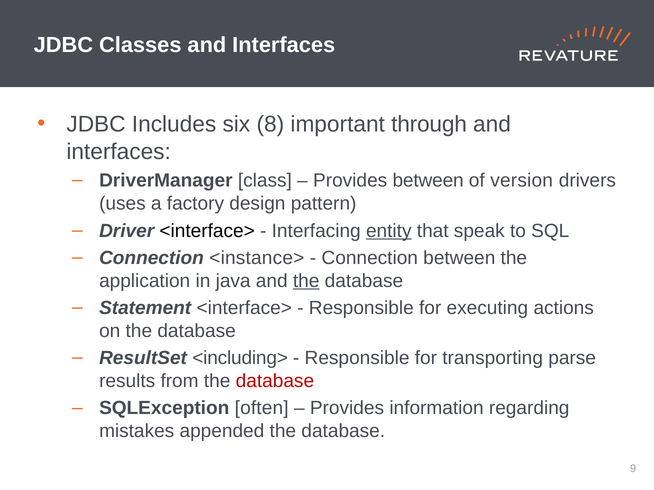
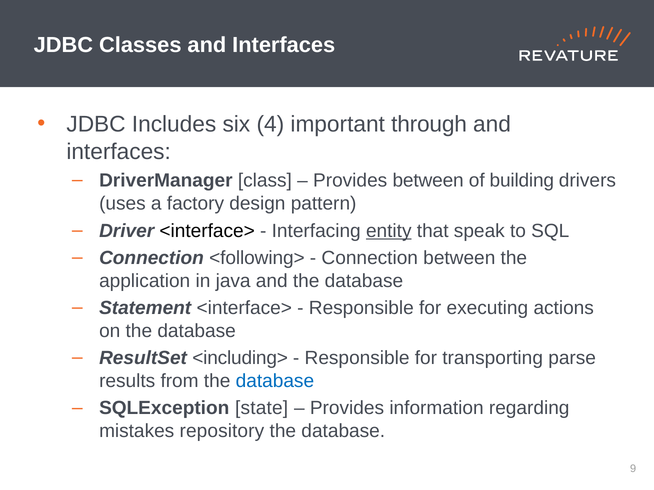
8: 8 -> 4 (270, 124)
version: version -> building (522, 181)
<instance>: <instance> -> <following> (257, 258)
the underline: present -> none (306, 281)
database colour: red -> blue (275, 381)
often: often -> state (262, 409)
appended: appended -> repository (222, 431)
